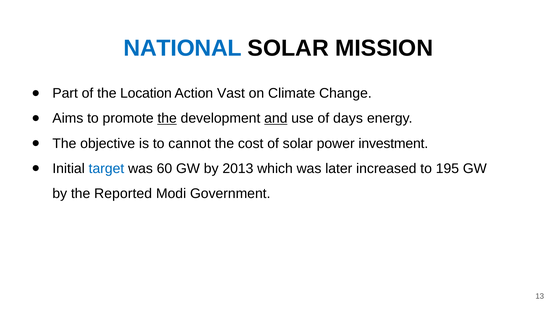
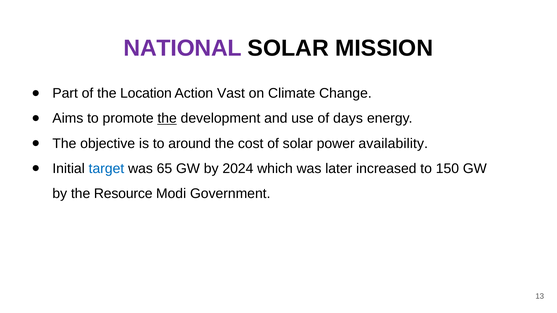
NATIONAL colour: blue -> purple (183, 48)
and underline: present -> none (276, 119)
cannot: cannot -> around (190, 144)
investment: investment -> availability (393, 144)
60: 60 -> 65 (164, 169)
2013: 2013 -> 2024 (238, 169)
195: 195 -> 150 (447, 169)
Reported: Reported -> Resource (123, 194)
